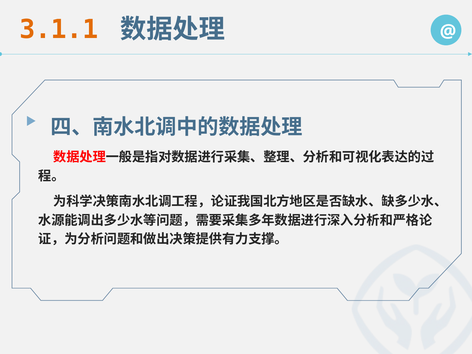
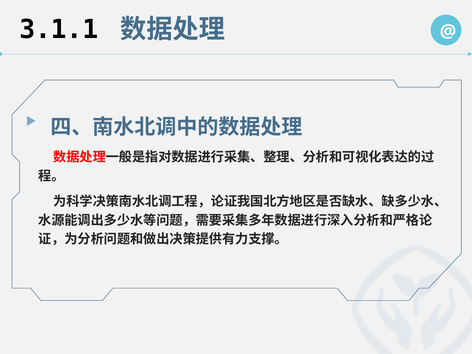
3.1.1 colour: orange -> black (59, 29)
